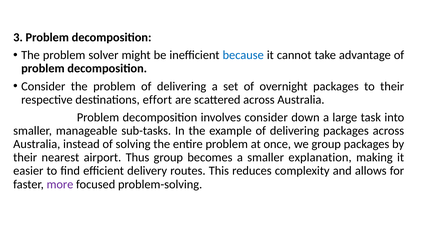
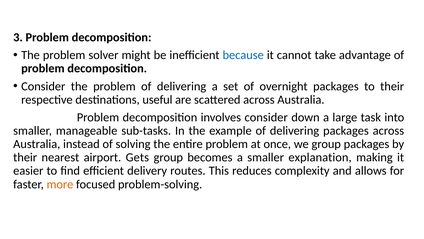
effort: effort -> useful (157, 99)
Thus: Thus -> Gets (137, 157)
more colour: purple -> orange (60, 184)
